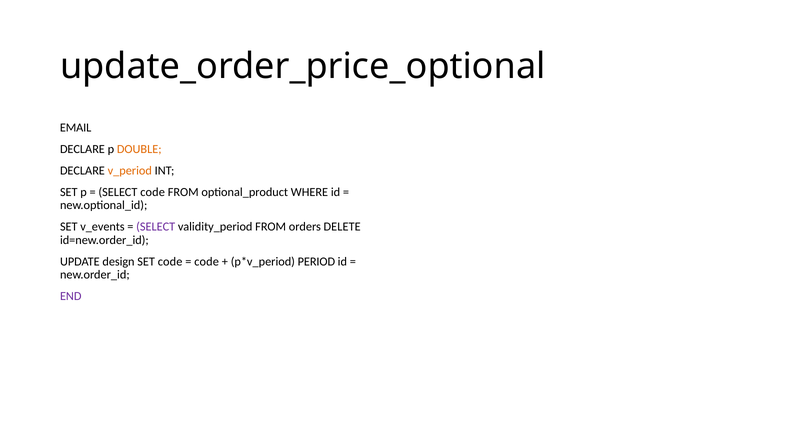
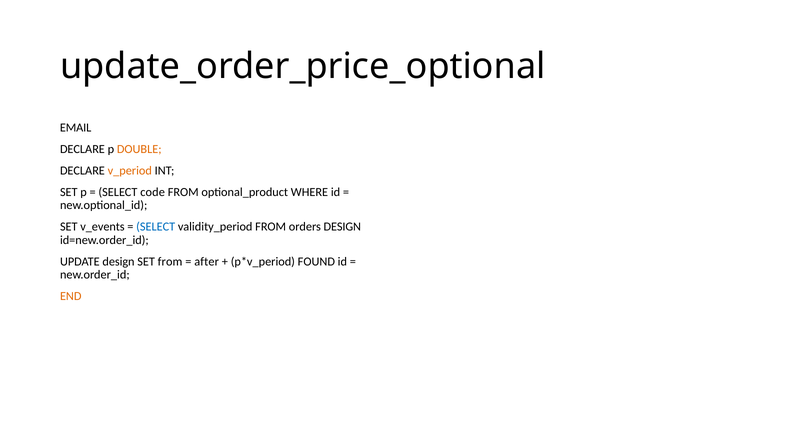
SELECT colour: purple -> blue (156, 227)
orders DELETE: DELETE -> DESIGN (342, 227)
SET code: code -> from (170, 261)
code: code -> after (207, 261)
PERIOD: PERIOD -> FOUND (316, 261)
END colour: purple -> orange (71, 296)
